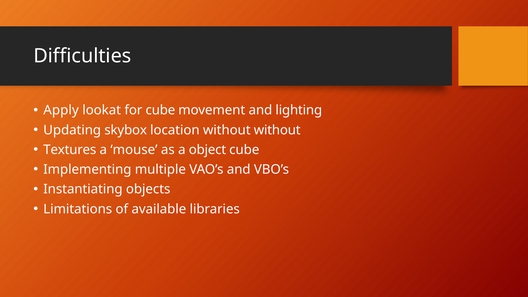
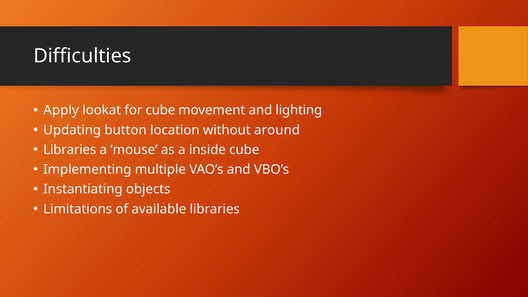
skybox: skybox -> button (126, 130)
without without: without -> around (277, 130)
Textures: Textures -> Libraries (70, 150)
object: object -> inside (207, 150)
